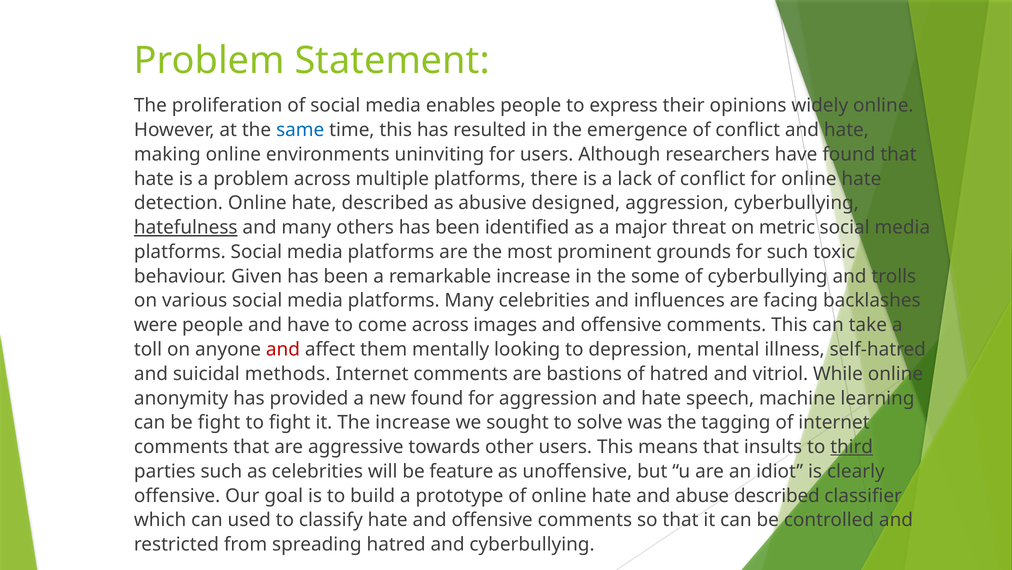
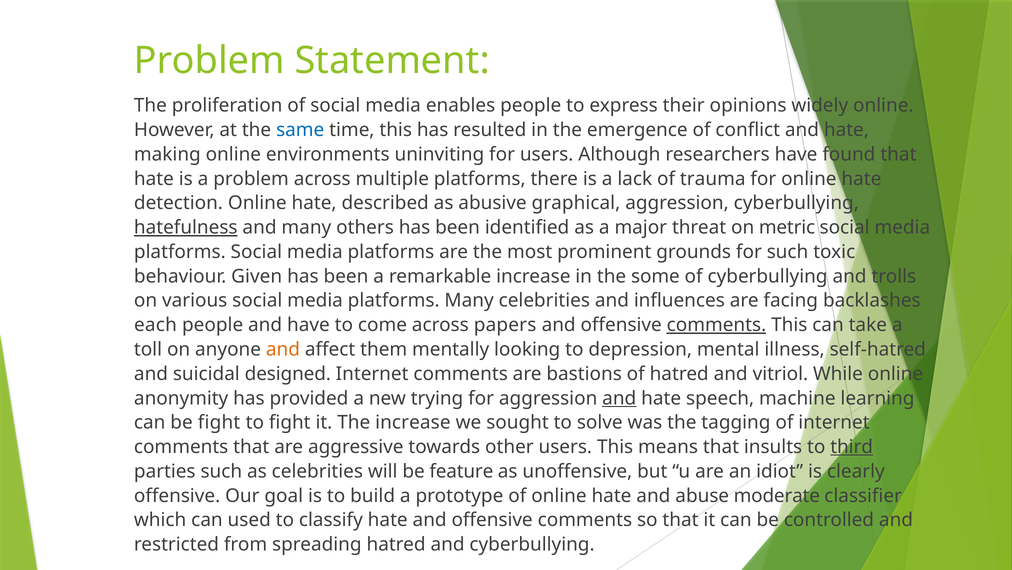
lack of conflict: conflict -> trauma (713, 179)
designed: designed -> graphical (576, 203)
were: were -> each (155, 325)
images: images -> papers (505, 325)
comments underline: none -> present (716, 325)
and colour: red -> orange (283, 349)
methods: methods -> designed (288, 373)
new found: found -> trying (437, 398)
and underline: none -> present (619, 398)
abuse described: described -> moderate (777, 495)
